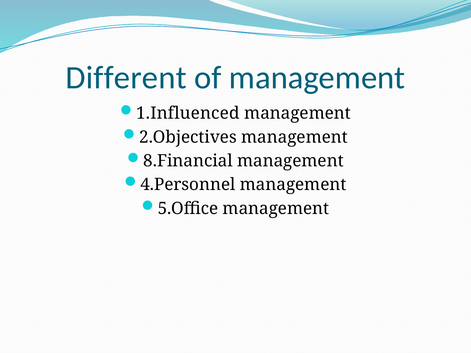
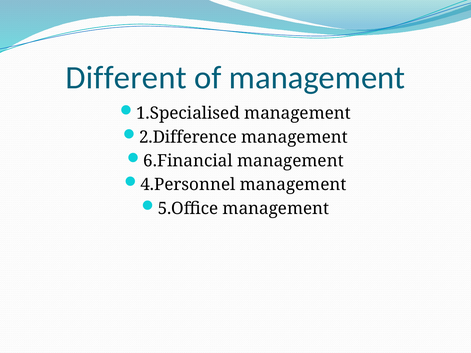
1.Influenced: 1.Influenced -> 1.Specialised (188, 113)
2.Objectives: 2.Objectives -> 2.Difference (188, 137)
8.Financial: 8.Financial -> 6.Financial (188, 161)
